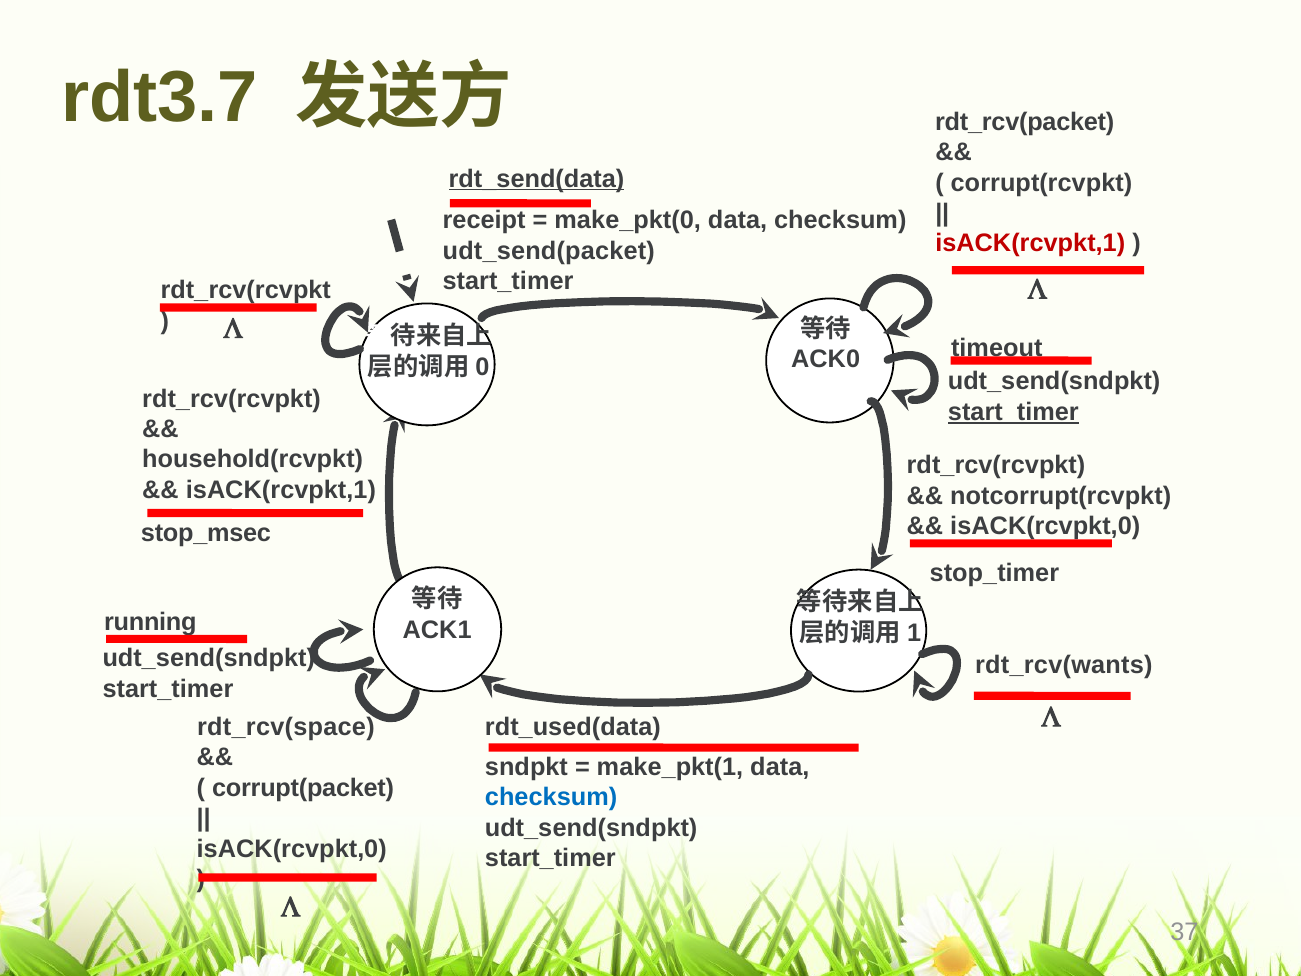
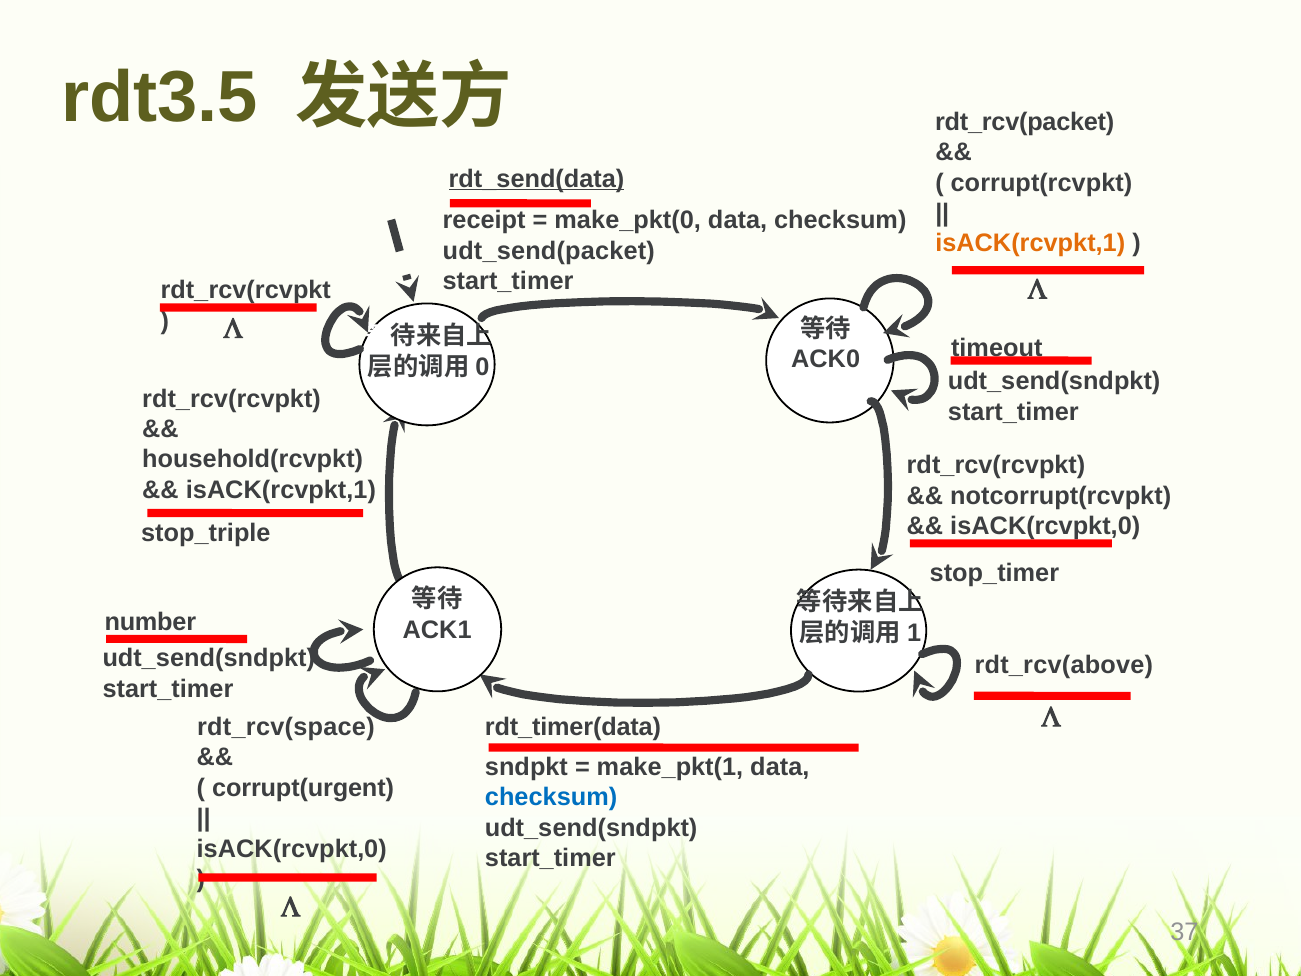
rdt3.7: rdt3.7 -> rdt3.5 (160, 98)
isACK(rcvpkt,1 colour: red -> orange (1030, 243)
start_timer underline: present -> none (1013, 412)
stop_msec: stop_msec -> stop_triple (206, 533)
running: running -> number (150, 622)
rdt_rcv(wants: rdt_rcv(wants -> rdt_rcv(above (1064, 665)
rdt_used(data: rdt_used(data -> rdt_timer(data (573, 727)
corrupt(packet: corrupt(packet -> corrupt(urgent (303, 788)
